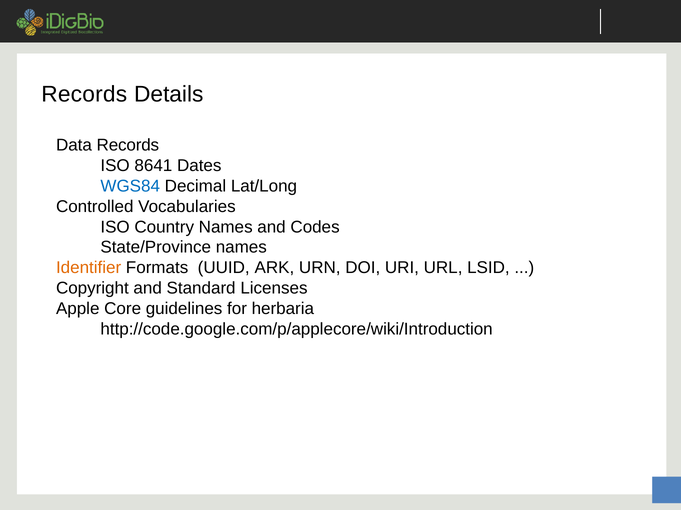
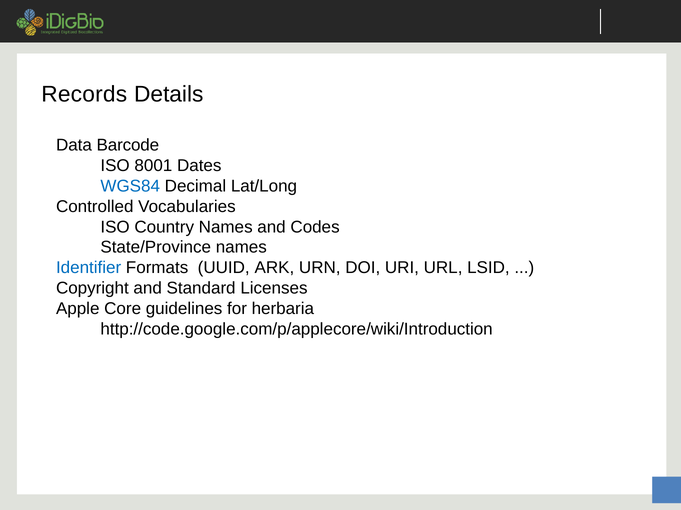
Data Records: Records -> Barcode (128, 146)
8641: 8641 -> 8001 (153, 166)
Identifier colour: orange -> blue (89, 268)
